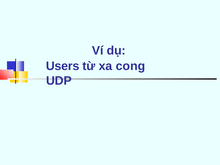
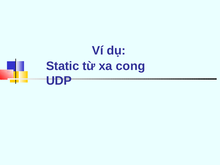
Users: Users -> Static (63, 66)
